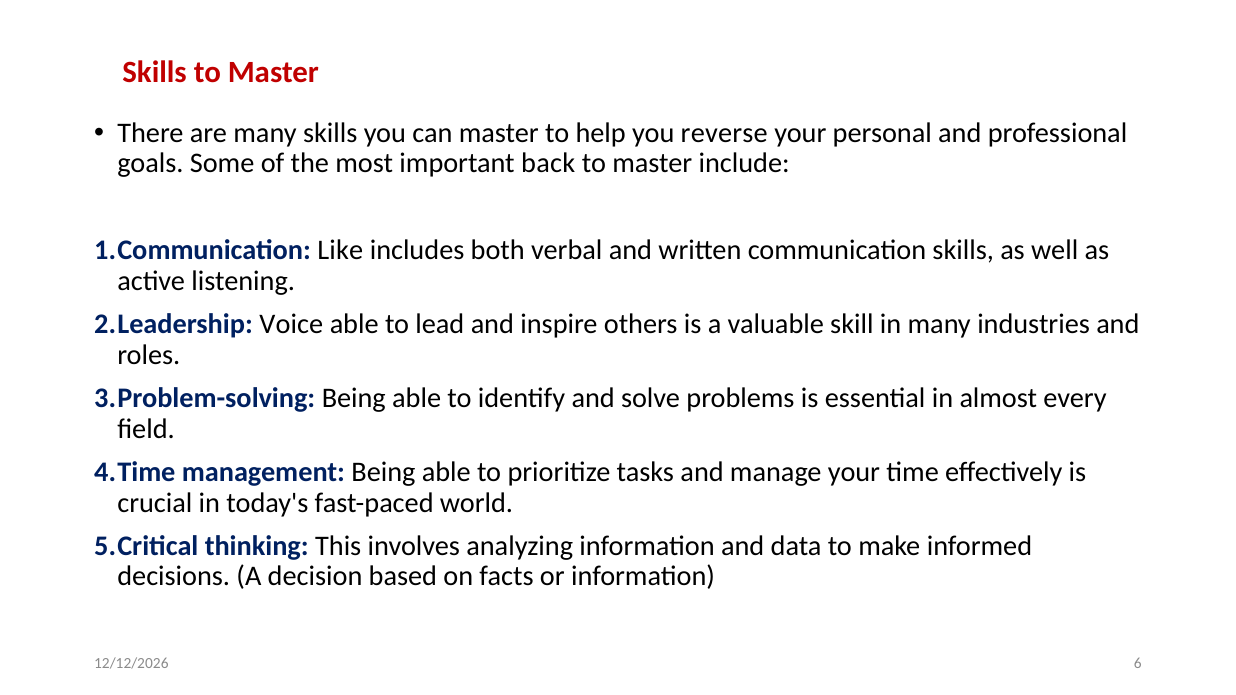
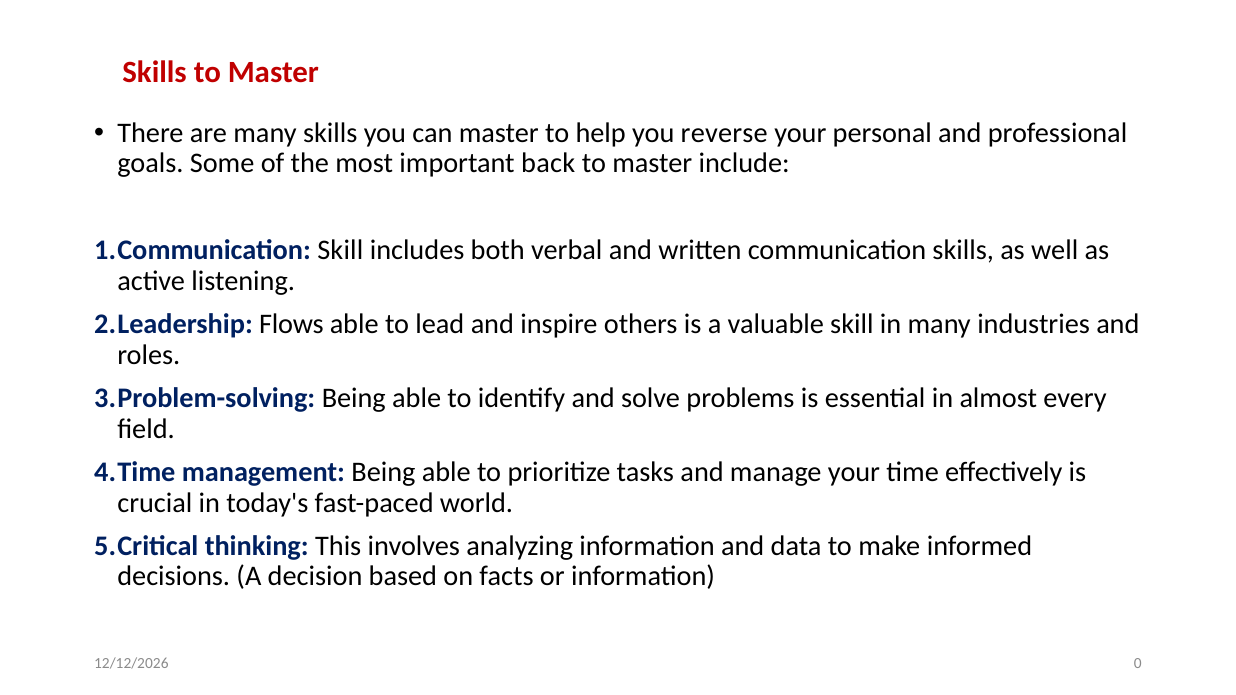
Like: Like -> Skill (340, 250)
Voice: Voice -> Flows (292, 324)
6: 6 -> 0 (1138, 664)
